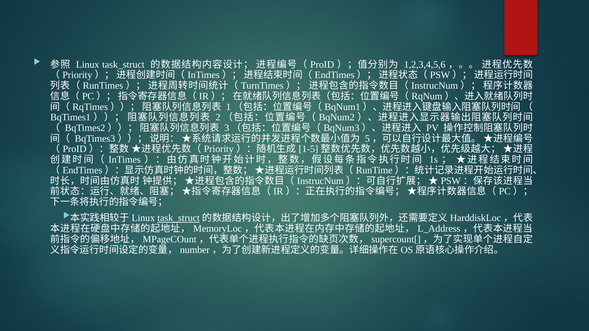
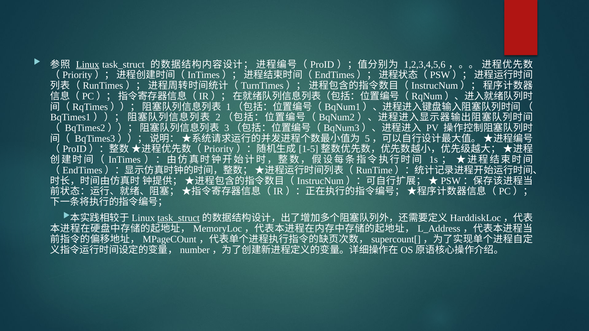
Linux underline: none -> present (88, 65)
